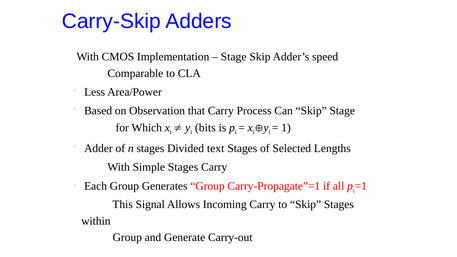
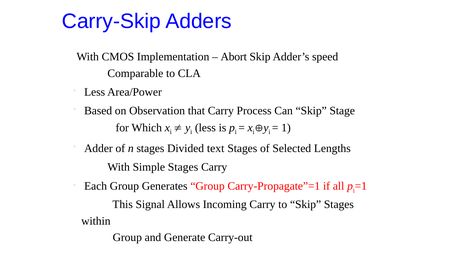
Stage: Stage -> Abort (234, 57)
bits: bits -> less (205, 128)
